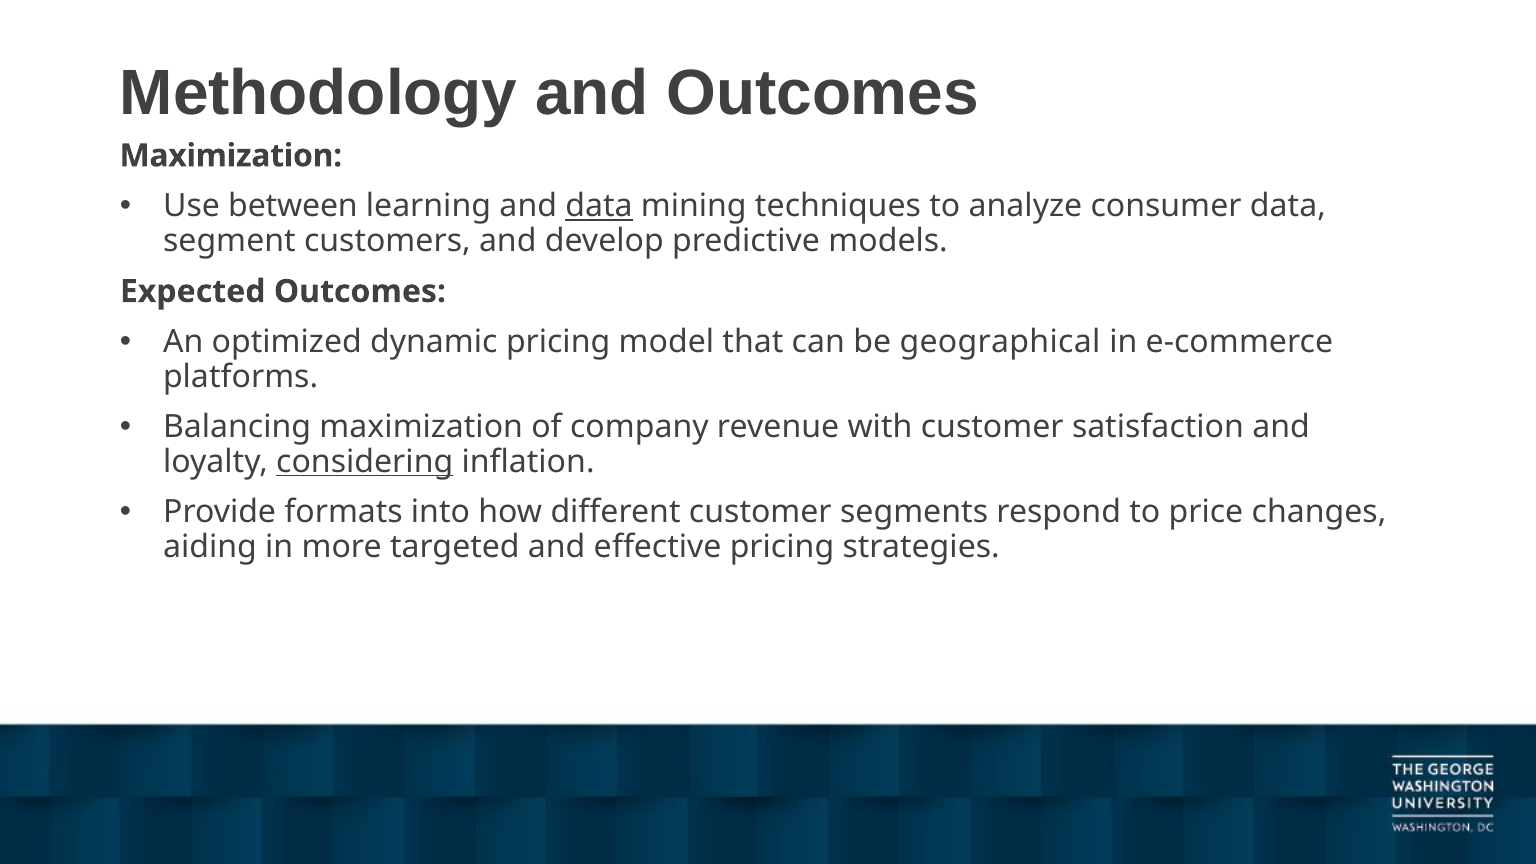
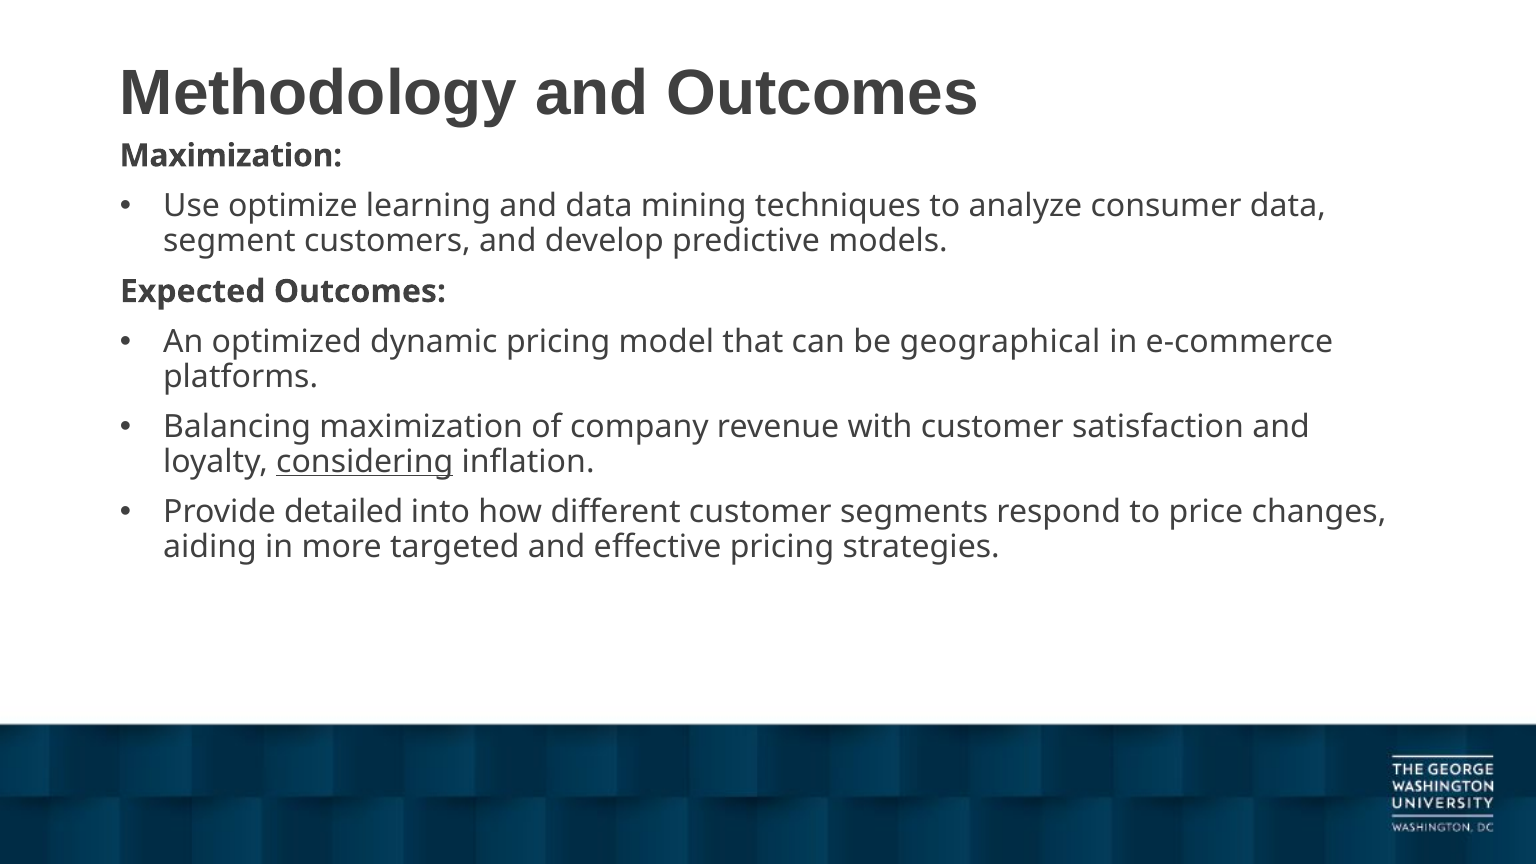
between: between -> optimize (293, 206)
data underline: present -> none (599, 206)
formats: formats -> detailed (344, 512)
